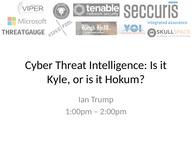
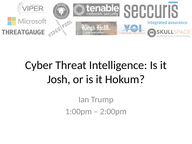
Kyle: Kyle -> Josh (59, 79)
